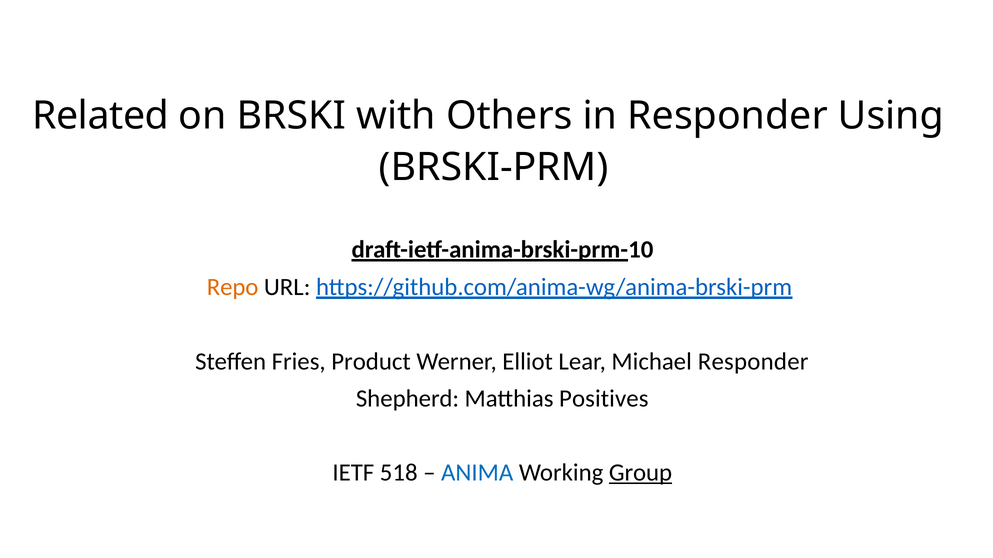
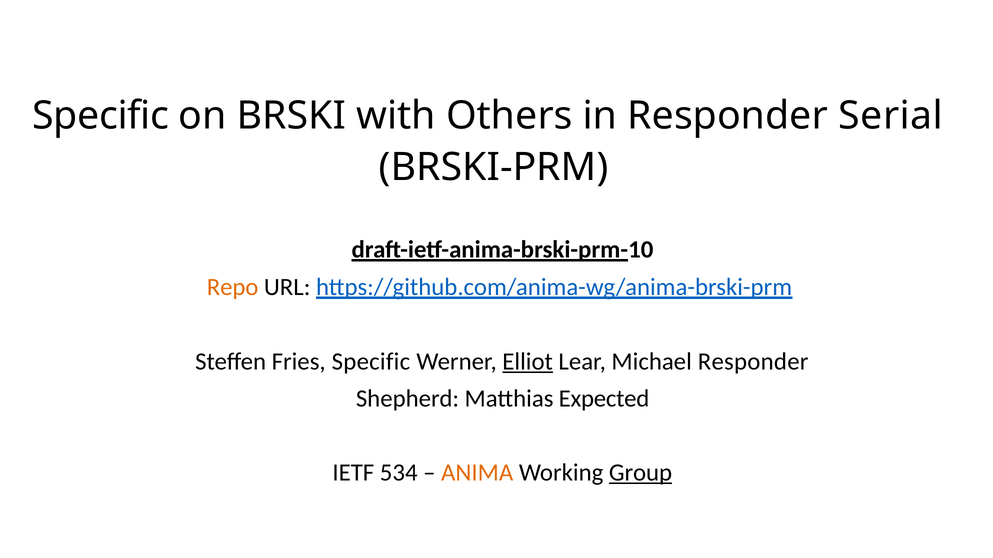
Related: Related -> Specific (101, 116)
Using: Using -> Serial (891, 116)
Fries Product: Product -> Specific (371, 362)
Elliot underline: none -> present (528, 362)
Positives: Positives -> Expected (604, 399)
518: 518 -> 534 (399, 473)
ANIMA colour: blue -> orange (477, 473)
